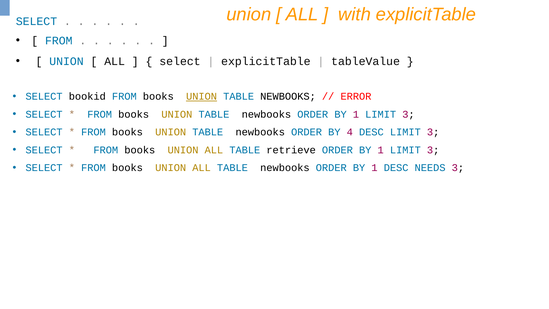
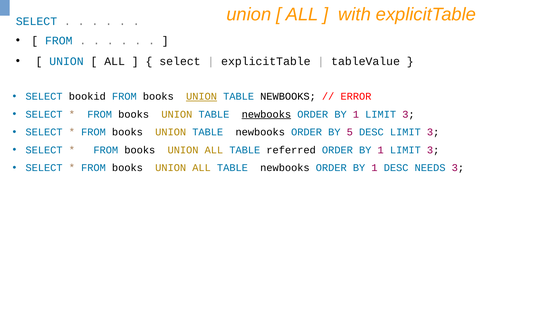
newbooks underline: none -> present (266, 114)
4: 4 -> 5 (350, 132)
retrieve: retrieve -> referred (291, 150)
